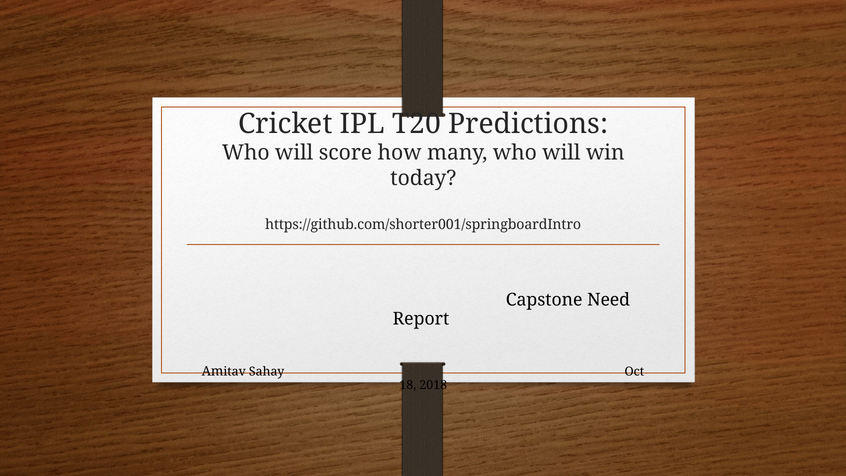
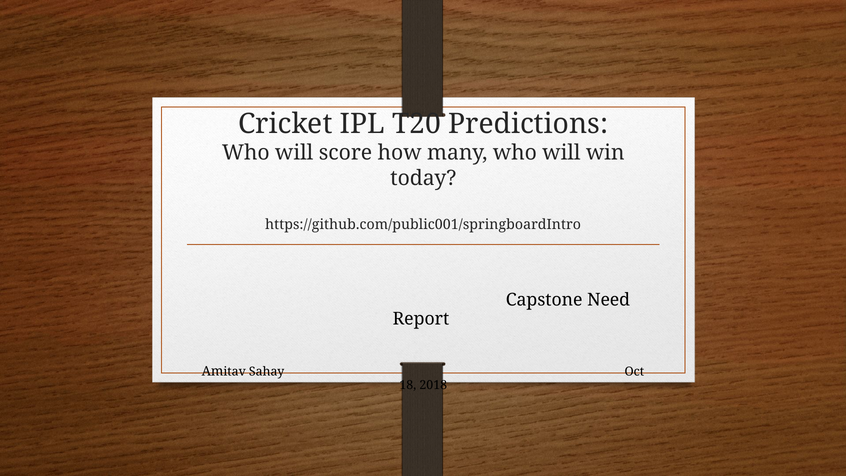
https://github.com/shorter001/springboardIntro: https://github.com/shorter001/springboardIntro -> https://github.com/public001/springboardIntro (423, 224)
